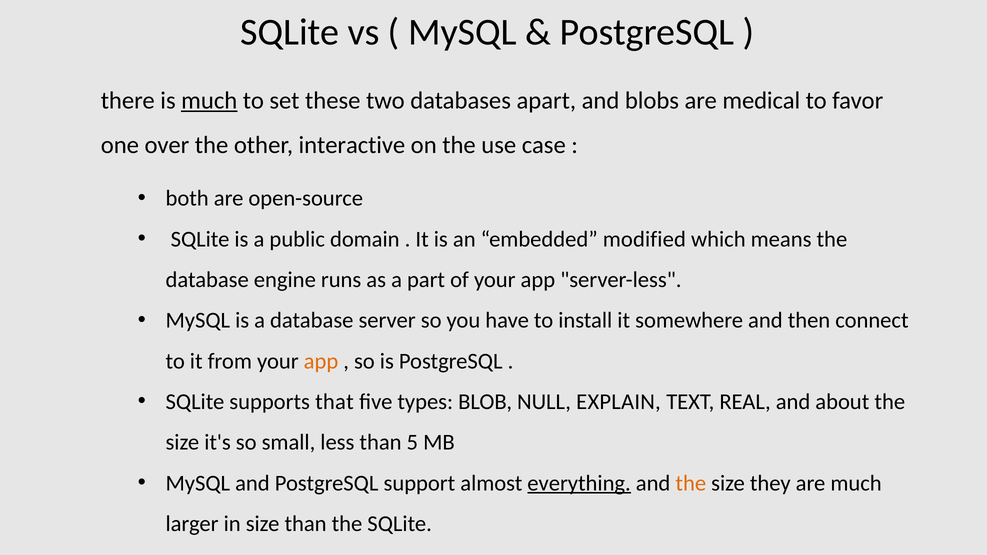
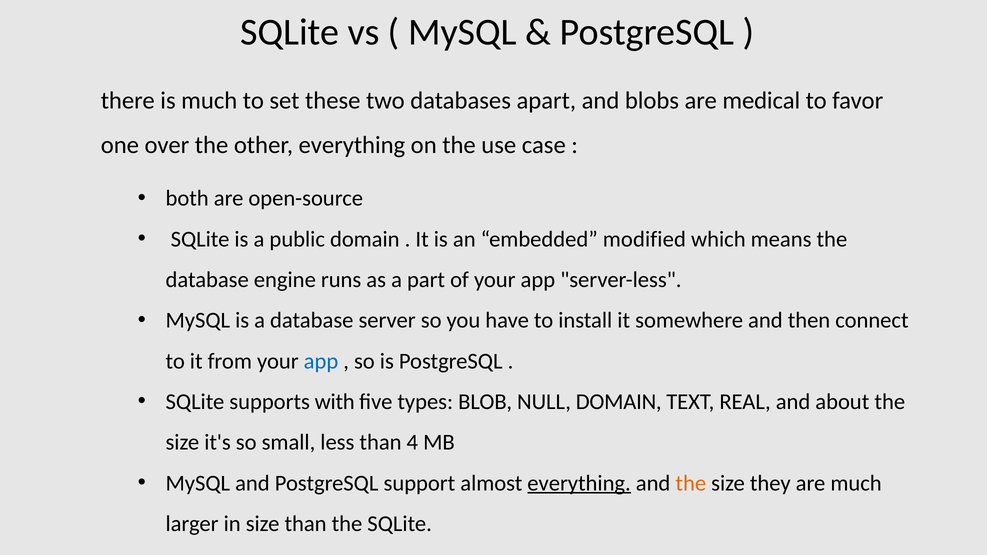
much underline: present -> none (209, 101)
other interactive: interactive -> everything (352, 145)
app colour: orange -> blue (321, 361)
that: that -> with (335, 402)
NULL EXPLAIN: EXPLAIN -> DOMAIN (619, 402)
5: 5 -> 4 (412, 443)
